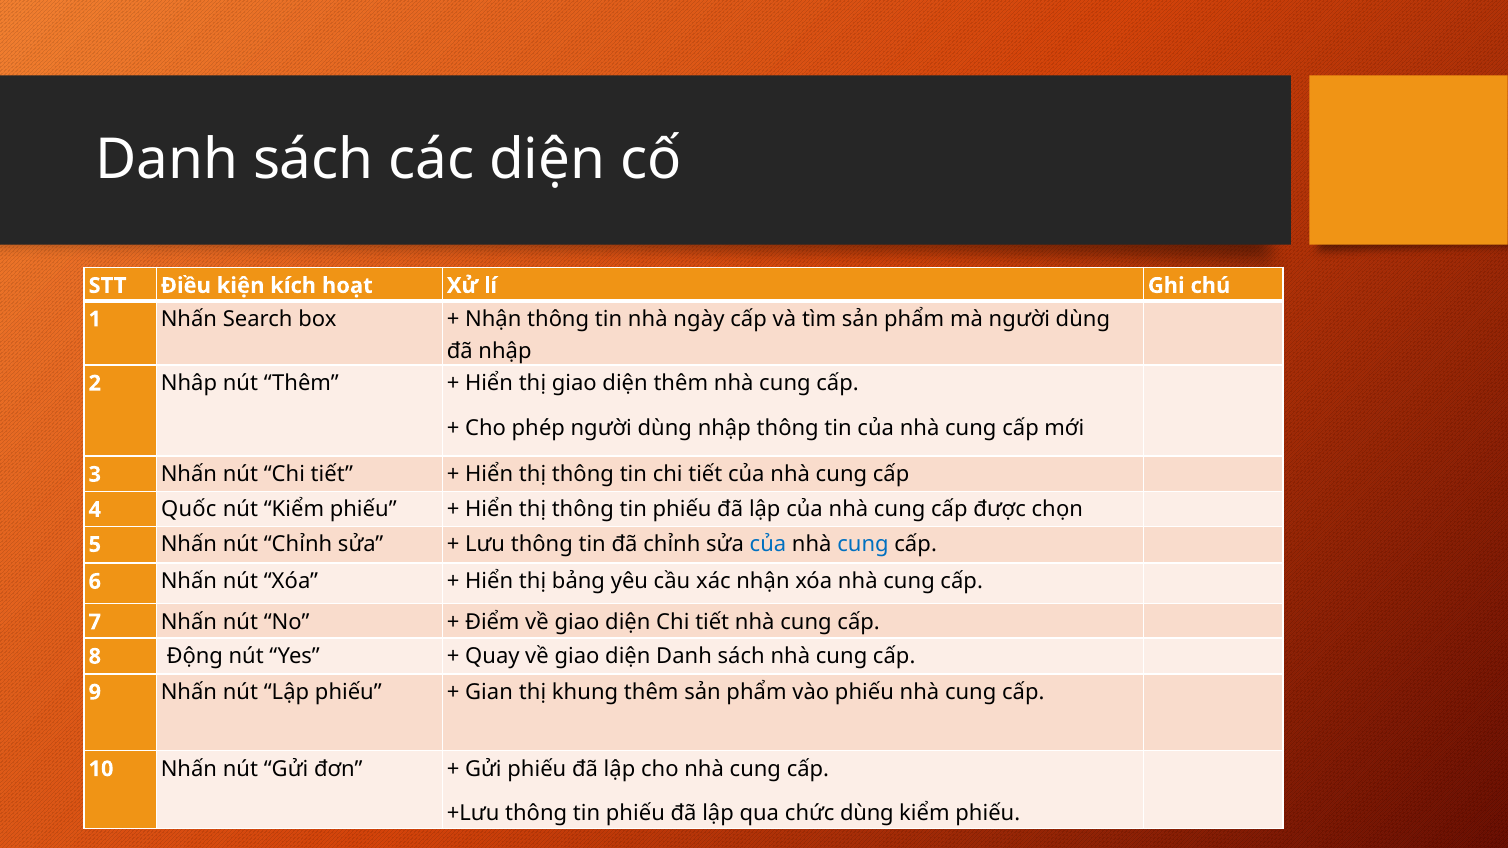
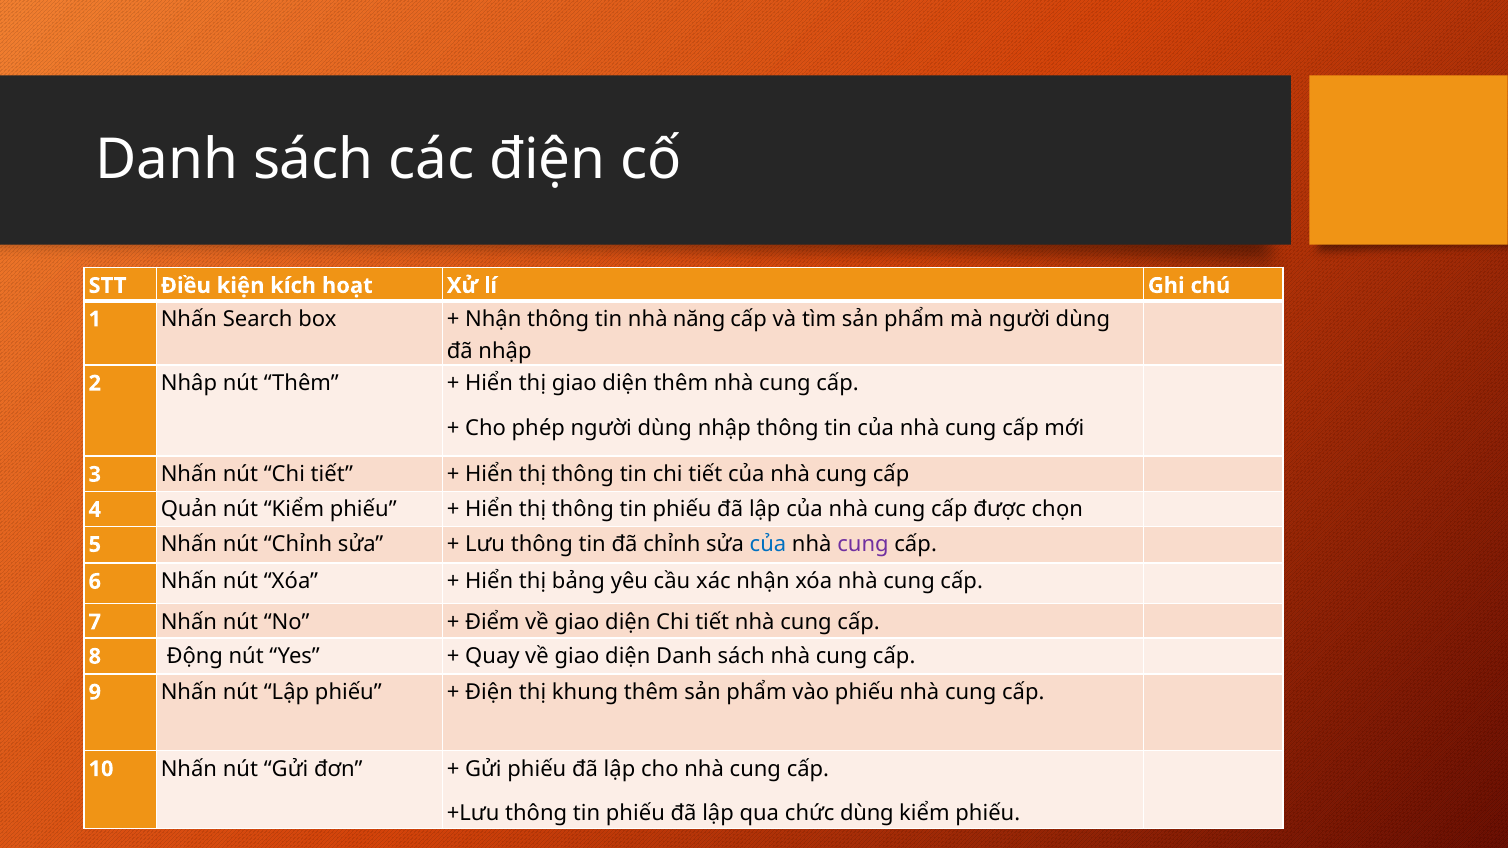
các diện: diện -> điện (547, 160)
ngày: ngày -> năng (699, 319)
Quốc: Quốc -> Quản (189, 510)
cung colour: blue -> purple (863, 545)
Gian: Gian -> Điện (489, 692)
